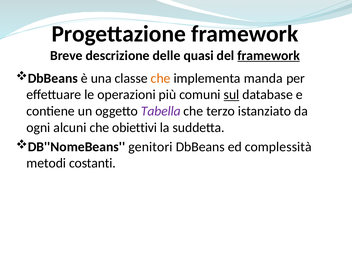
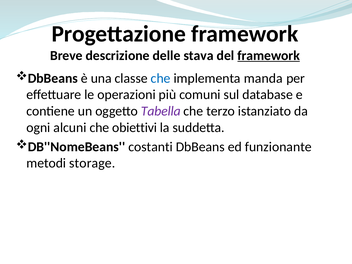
quasi: quasi -> stava (199, 56)
che colour: orange -> blue (161, 78)
sul underline: present -> none (232, 95)
genitori: genitori -> costanti (151, 147)
complessità: complessità -> funzionante (278, 147)
costanti: costanti -> storage (92, 163)
